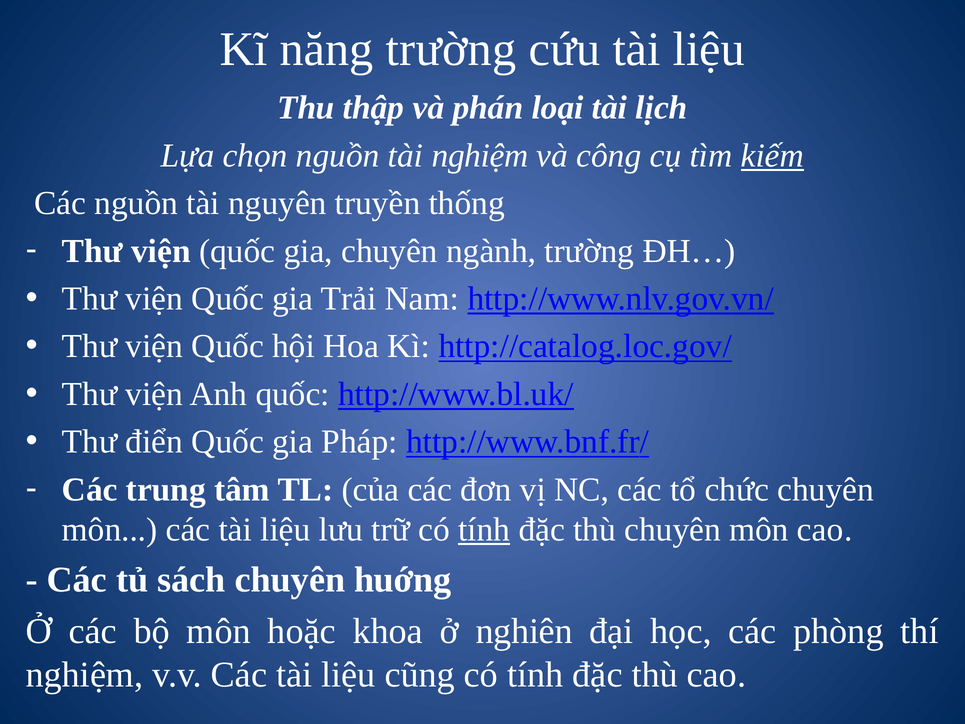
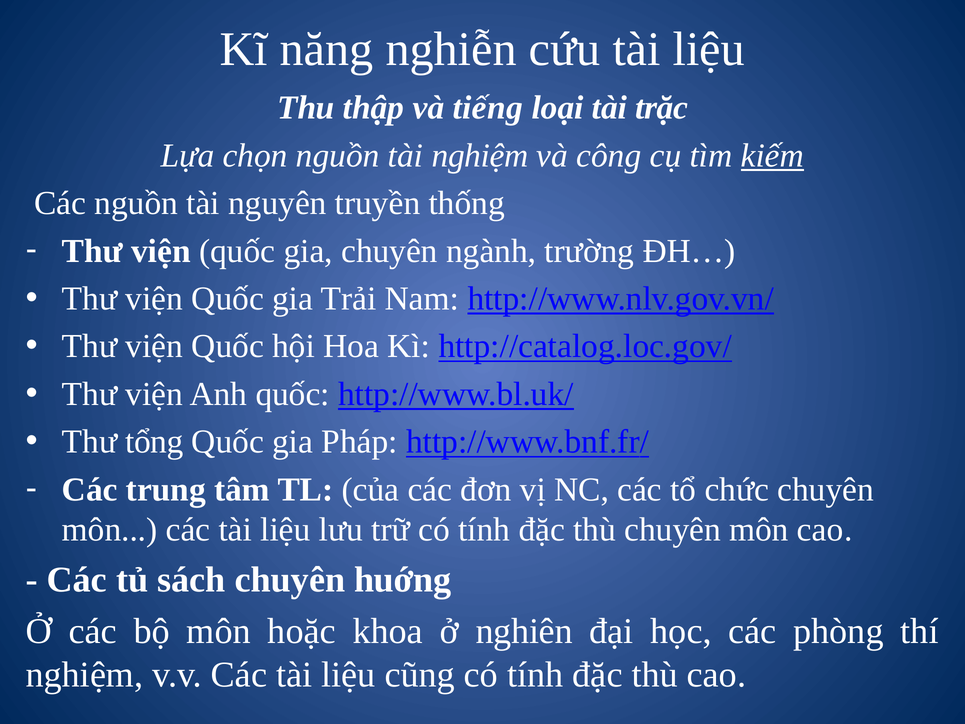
năng trường: trường -> nghiễn (451, 49)
phán: phán -> tiếng (488, 108)
lịch: lịch -> trặc (662, 108)
điển: điển -> tổng (154, 442)
tính underline: present -> none (484, 530)
